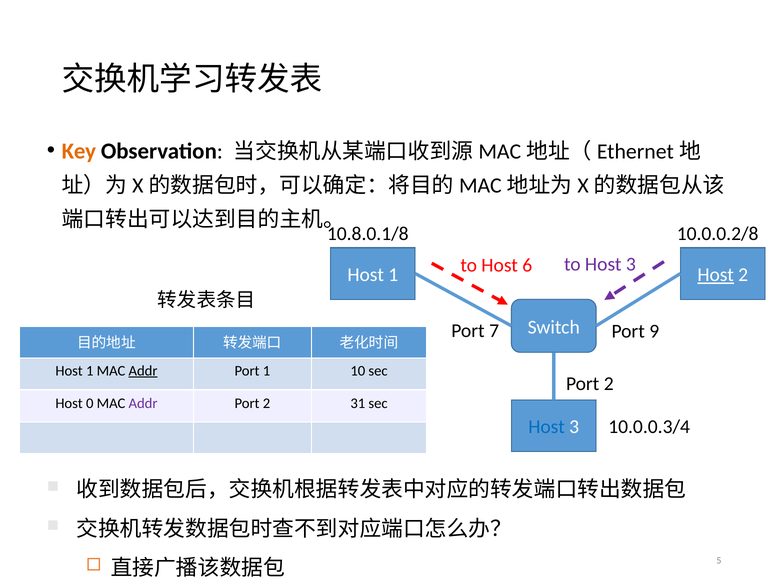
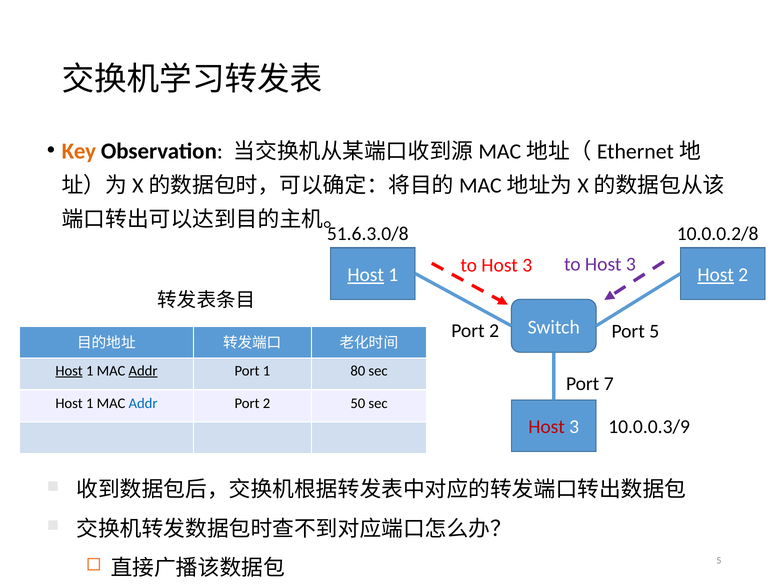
10.8.0.1/8: 10.8.0.1/8 -> 51.6.3.0/8 (368, 234)
6: 6 -> 3 (527, 266)
Host underline: none -> present (366, 275)
7: 7 -> 2 (494, 331)
Port 9: 9 -> 5 (654, 332)
Host underline: none -> present (69, 371)
10: 10 -> 80 (358, 371)
2: 2 -> 7 (609, 384)
0: 0 -> 1 (90, 403)
Addr colour: purple -> blue (143, 403)
31: 31 -> 50 (358, 403)
Host colour: blue -> red (547, 427)
10.0.0.3/4: 10.0.0.3/4 -> 10.0.0.3/9 (649, 427)
